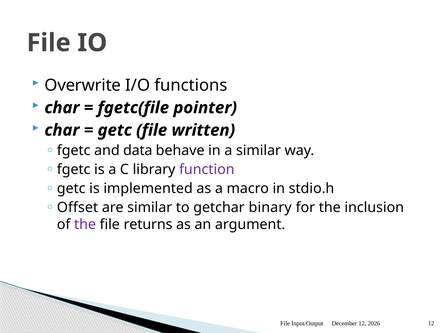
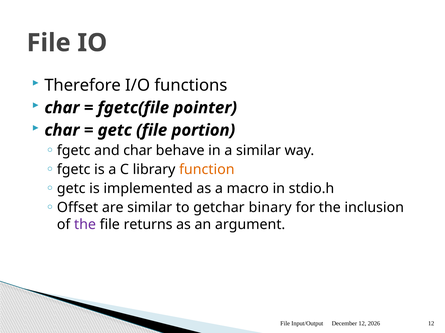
Overwrite: Overwrite -> Therefore (83, 85)
written: written -> portion (203, 130)
and data: data -> char (138, 151)
function colour: purple -> orange (207, 170)
